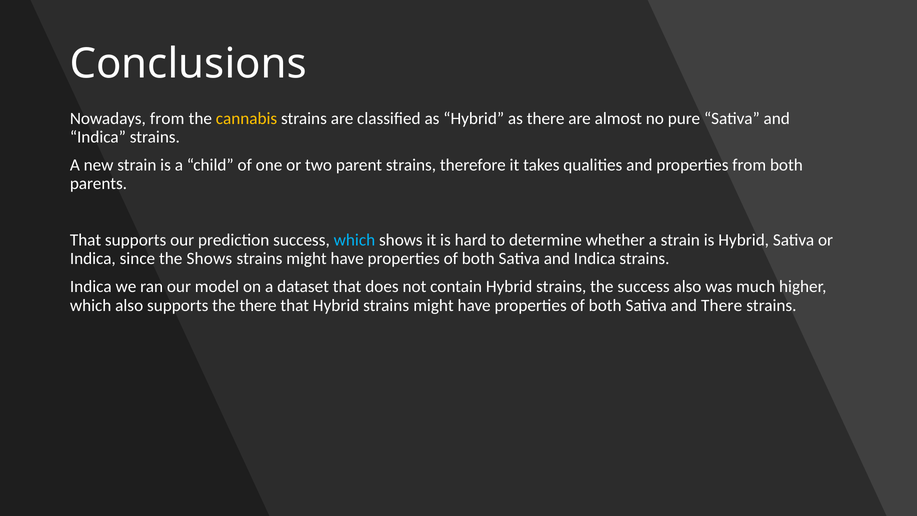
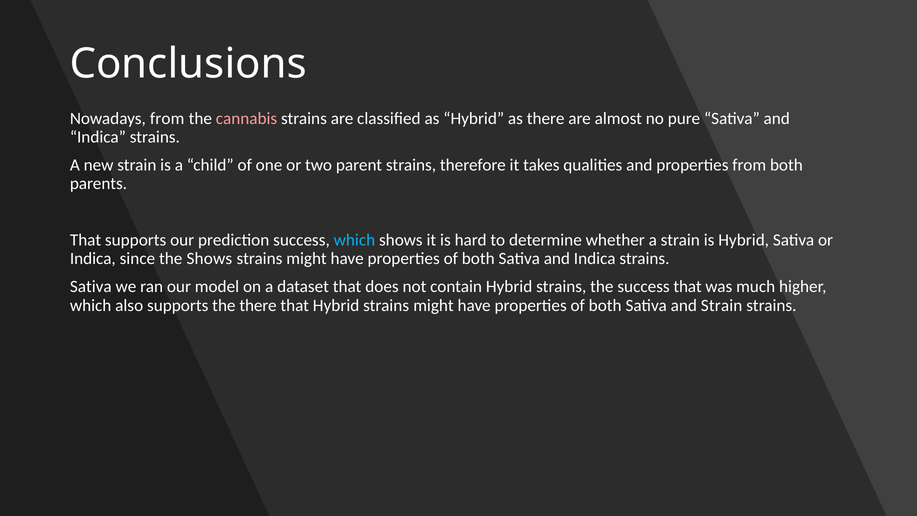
cannabis colour: yellow -> pink (246, 118)
Indica: Indica -> Sativa (91, 287)
success also: also -> that (688, 287)
and There: There -> Strain (722, 305)
